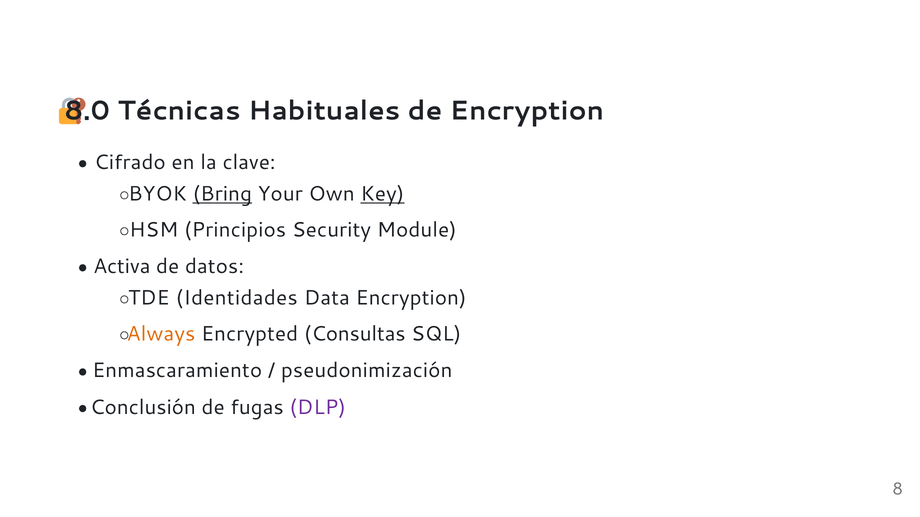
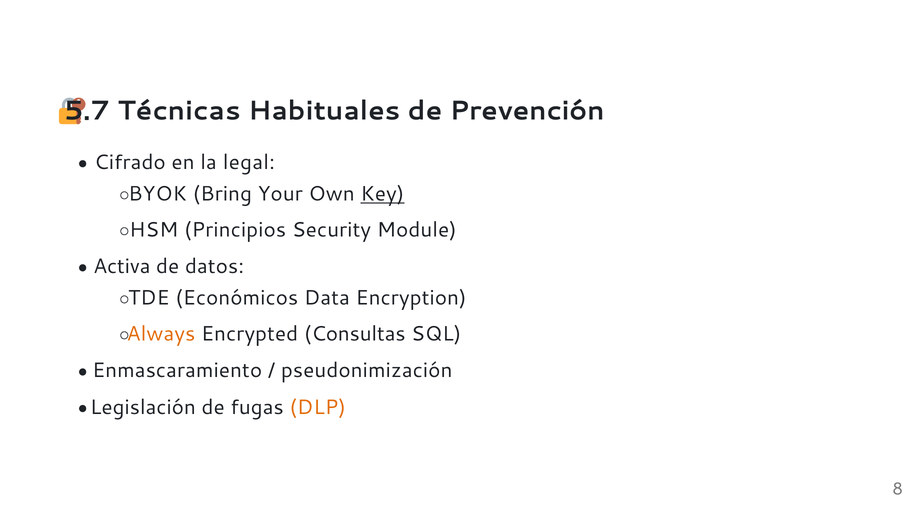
8.0: 8.0 -> 5.7 (87, 111)
de Encryption: Encryption -> Prevención (527, 111)
clave: clave -> legal (249, 163)
Bring underline: present -> none (222, 194)
Identidades: Identidades -> Económicos (237, 298)
Conclusión: Conclusión -> Legislación (143, 408)
DLP colour: purple -> orange (318, 408)
